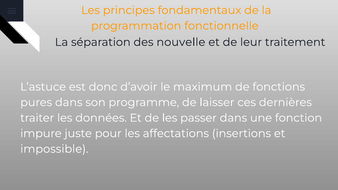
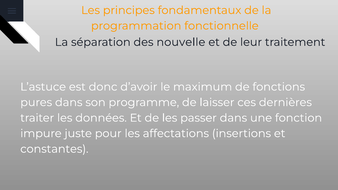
impossible: impossible -> constantes (54, 149)
